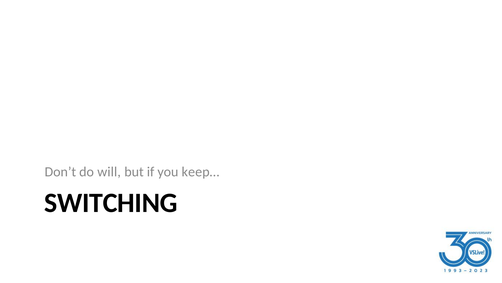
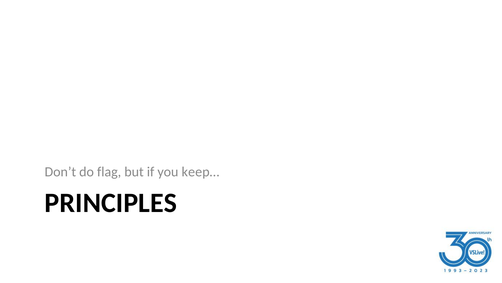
will: will -> flag (109, 172)
SWITCHING: SWITCHING -> PRINCIPLES (111, 203)
